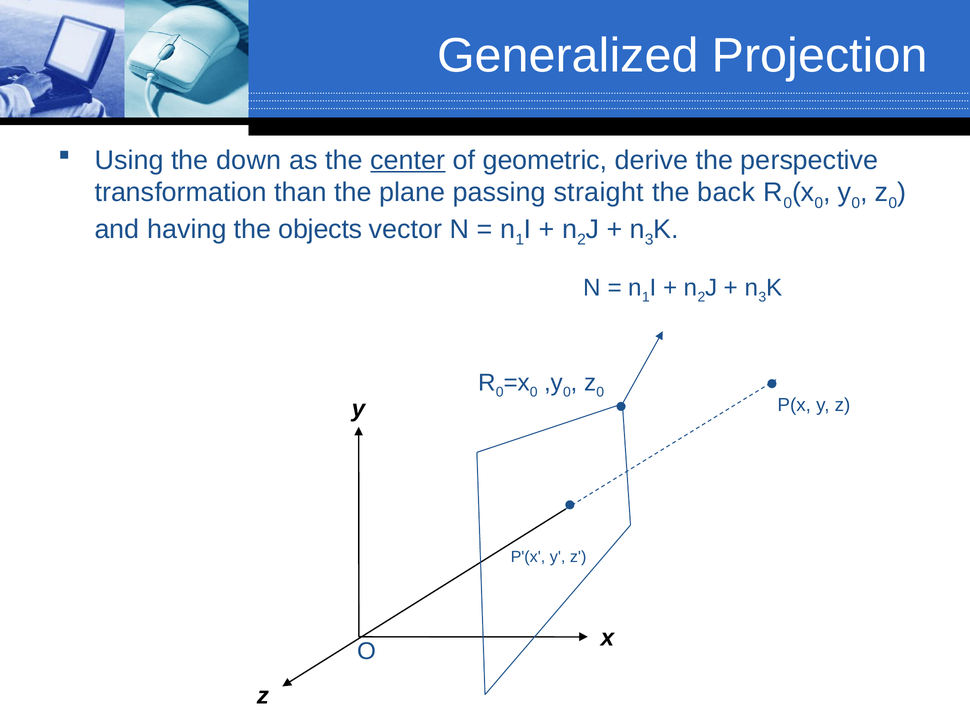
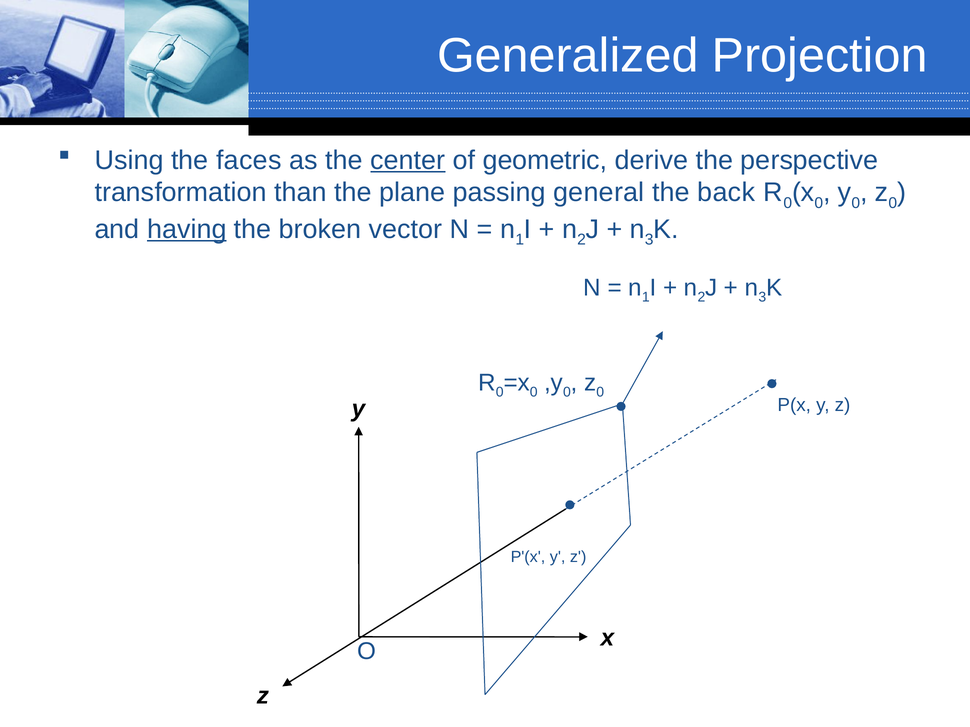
down: down -> faces (249, 160)
straight: straight -> general (599, 193)
having underline: none -> present (187, 229)
objects: objects -> broken (320, 229)
